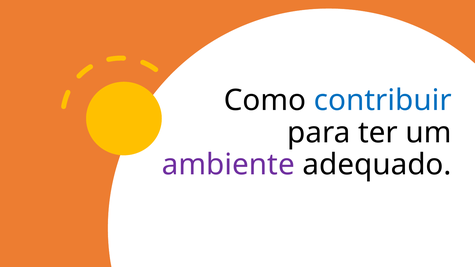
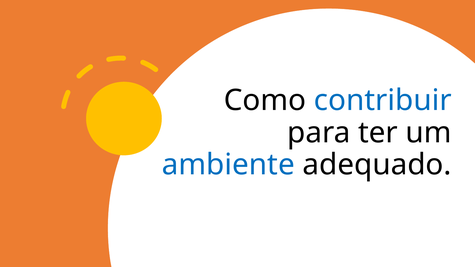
ambiente colour: purple -> blue (228, 165)
